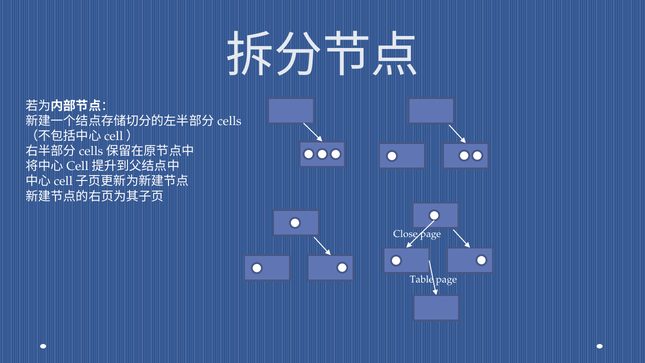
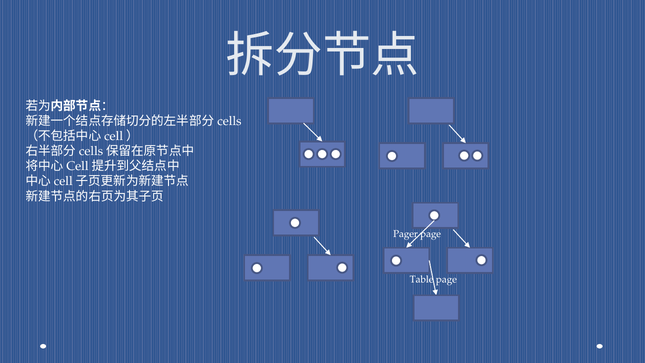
Close: Close -> Pager (406, 234)
